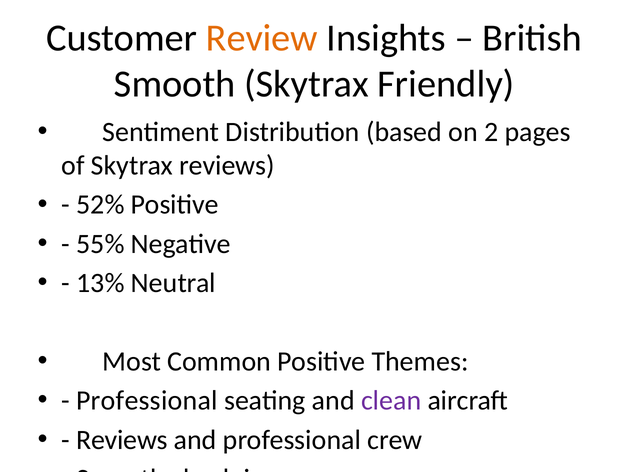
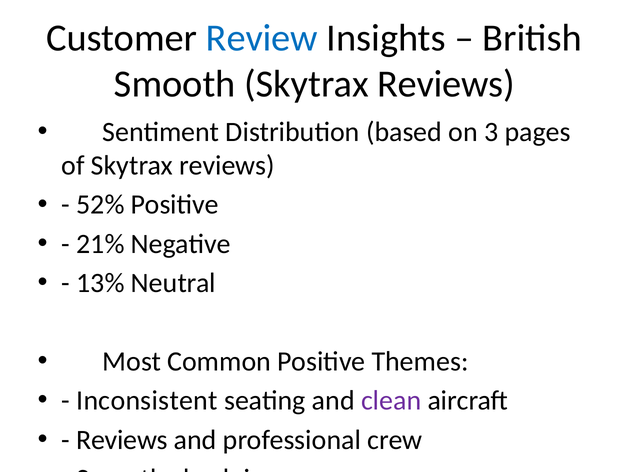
Review colour: orange -> blue (262, 38)
Friendly: Friendly -> Reviews (446, 84)
2: 2 -> 3 (491, 132)
55%: 55% -> 21% (100, 244)
Professional: Professional -> Inconsistent (147, 400)
